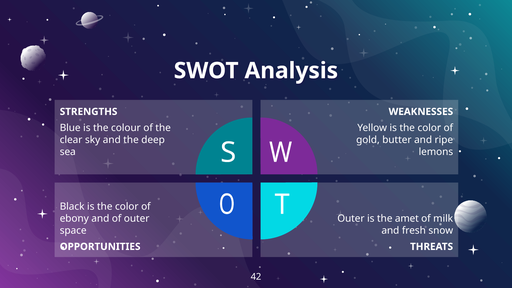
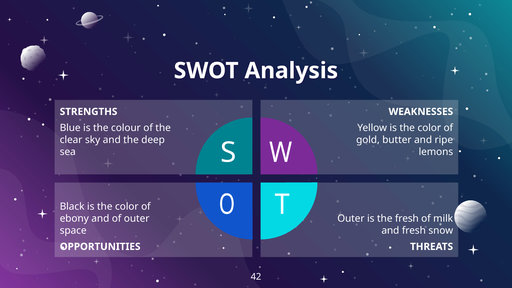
the amet: amet -> fresh (407, 218)
